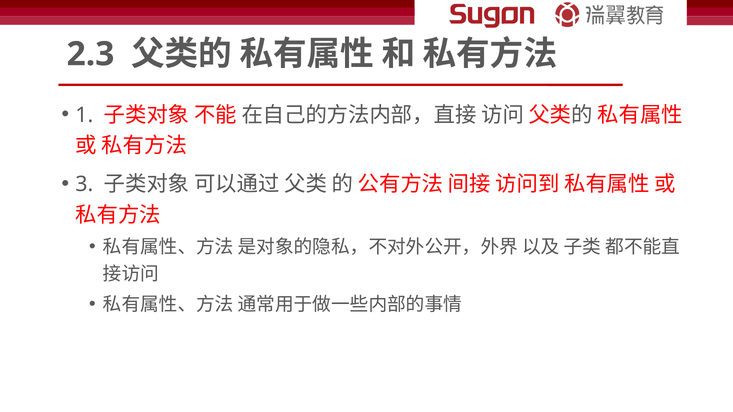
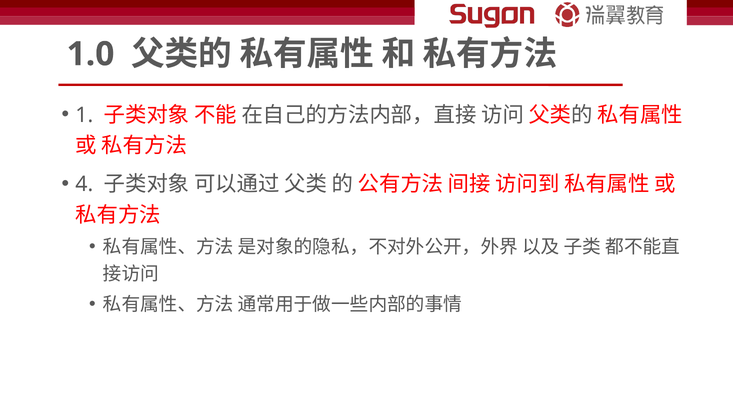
2.3: 2.3 -> 1.0 (90, 54)
3: 3 -> 4 (84, 184)
